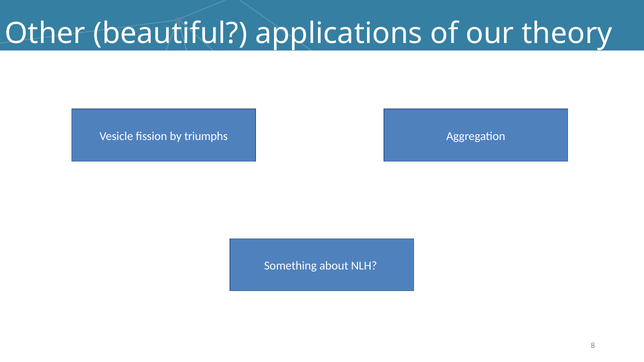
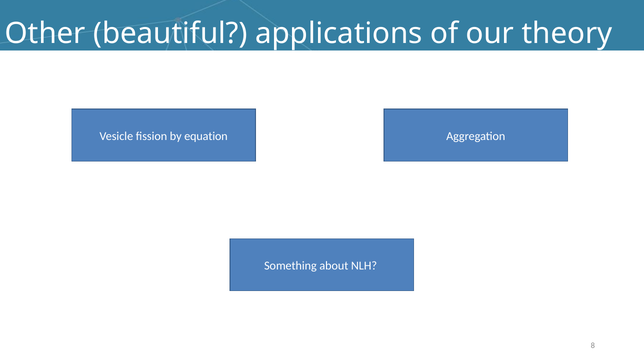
triumphs: triumphs -> equation (206, 136)
